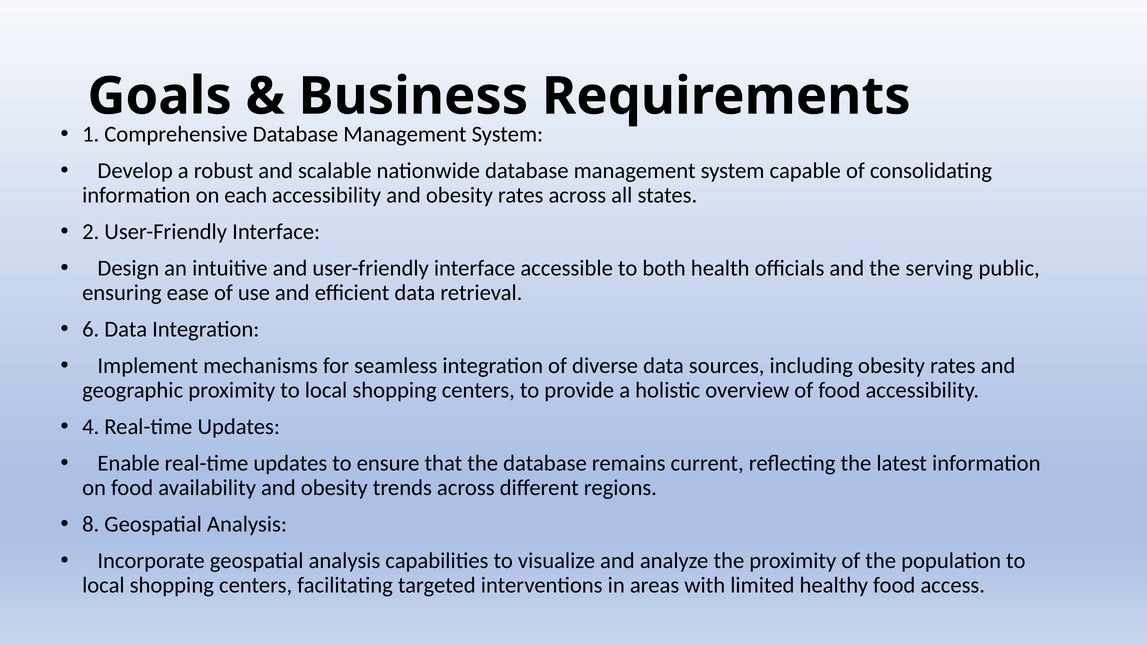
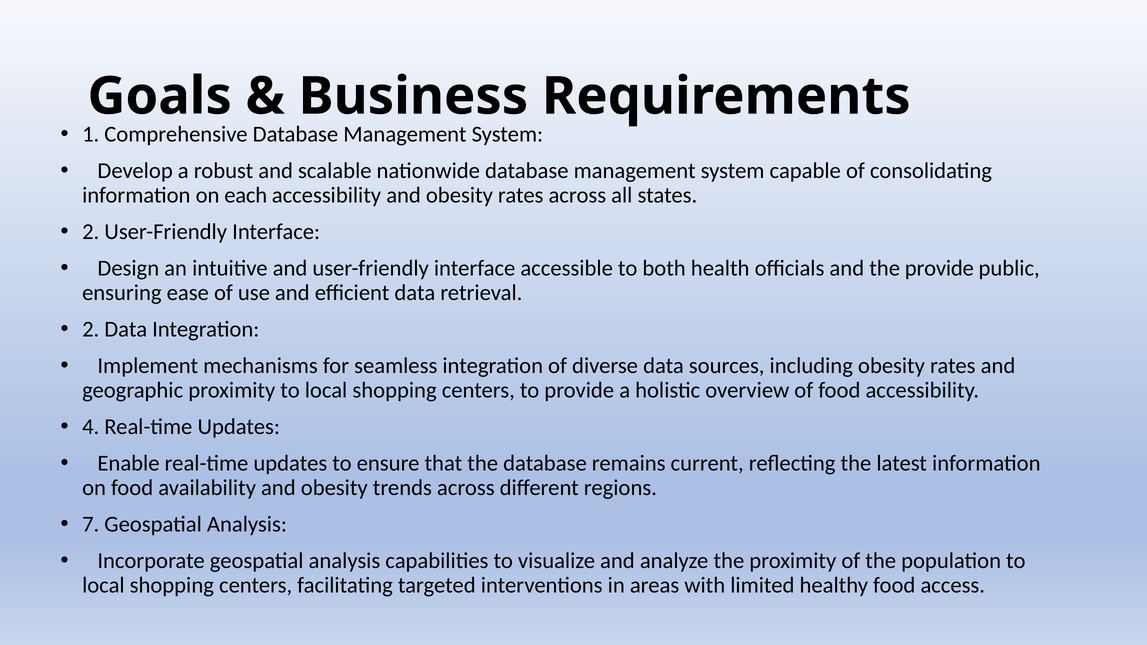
the serving: serving -> provide (939, 268)
6: 6 -> 2 (91, 329)
8: 8 -> 7 (91, 524)
